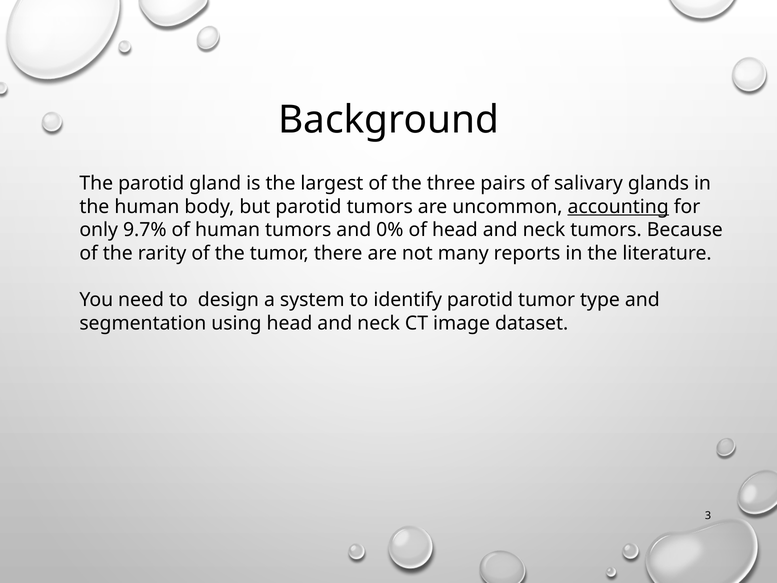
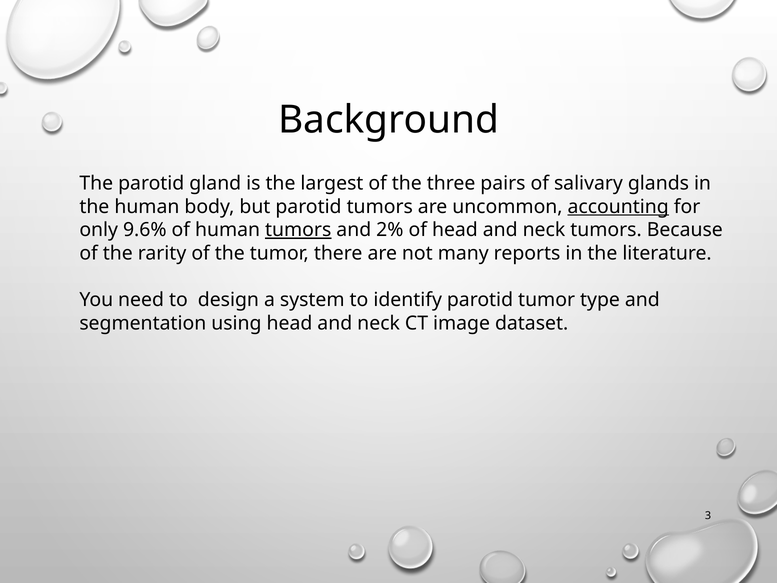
9.7%: 9.7% -> 9.6% (145, 230)
tumors underline: none -> present (298, 230)
0%: 0% -> 2% (390, 230)
